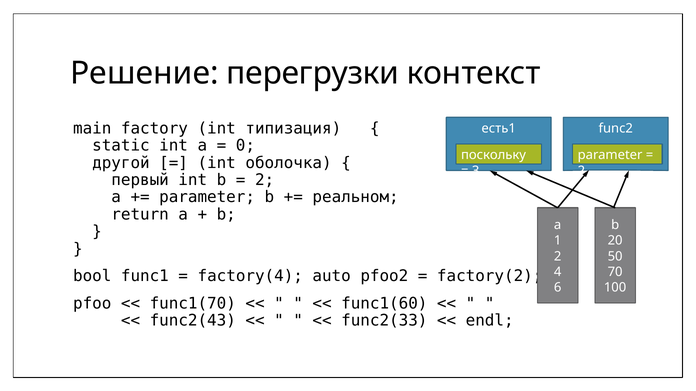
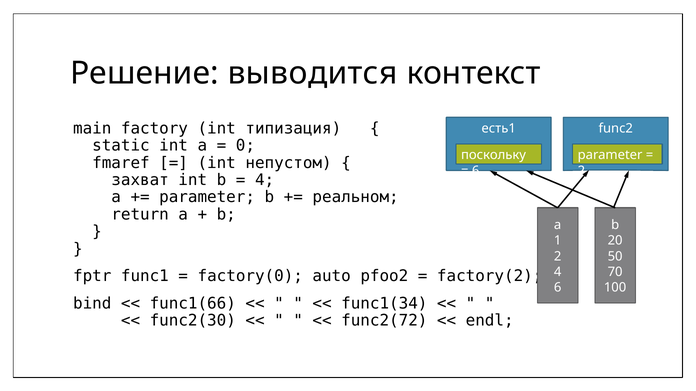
перегрузки: перегрузки -> выводится (313, 73)
другой: другой -> fmaref (121, 163)
оболочка: оболочка -> непустом (289, 163)
3: 3 -> 6 (476, 171)
первый: первый -> захват (140, 180)
2: 2 -> 4 (265, 180)
bool: bool -> fptr (92, 276)
factory(4: factory(4 -> factory(0 (250, 276)
pfoo: pfoo -> bind (92, 304)
func1(70: func1(70 -> func1(66 (193, 304)
func1(60: func1(60 -> func1(34 (384, 304)
func2(43: func2(43 -> func2(30 (193, 321)
func2(33: func2(33 -> func2(72 (384, 321)
